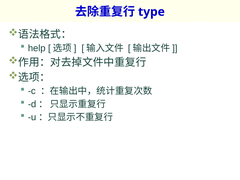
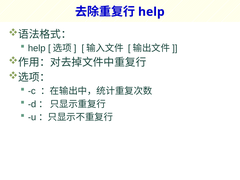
type: type -> help (151, 12)
